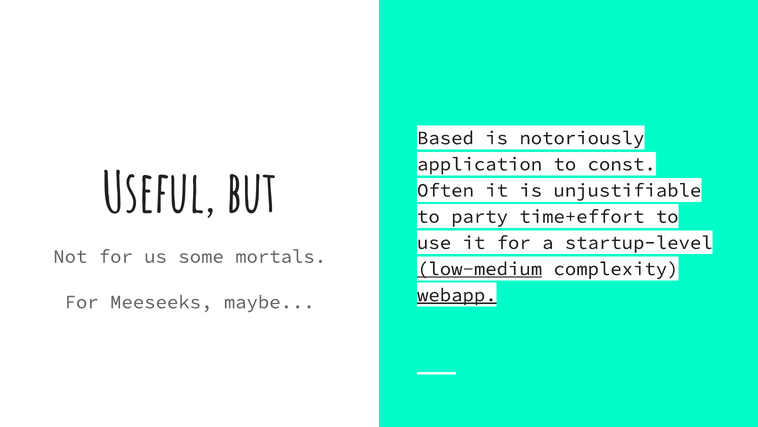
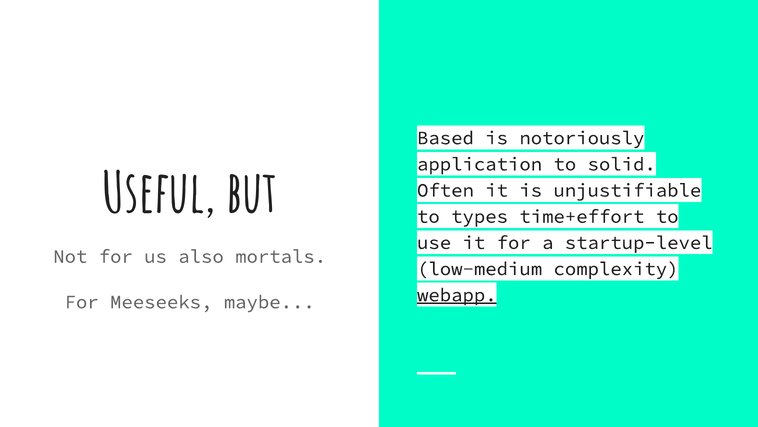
const: const -> solid (622, 164)
party: party -> types (480, 216)
some: some -> also (201, 256)
low-medium underline: present -> none (480, 268)
